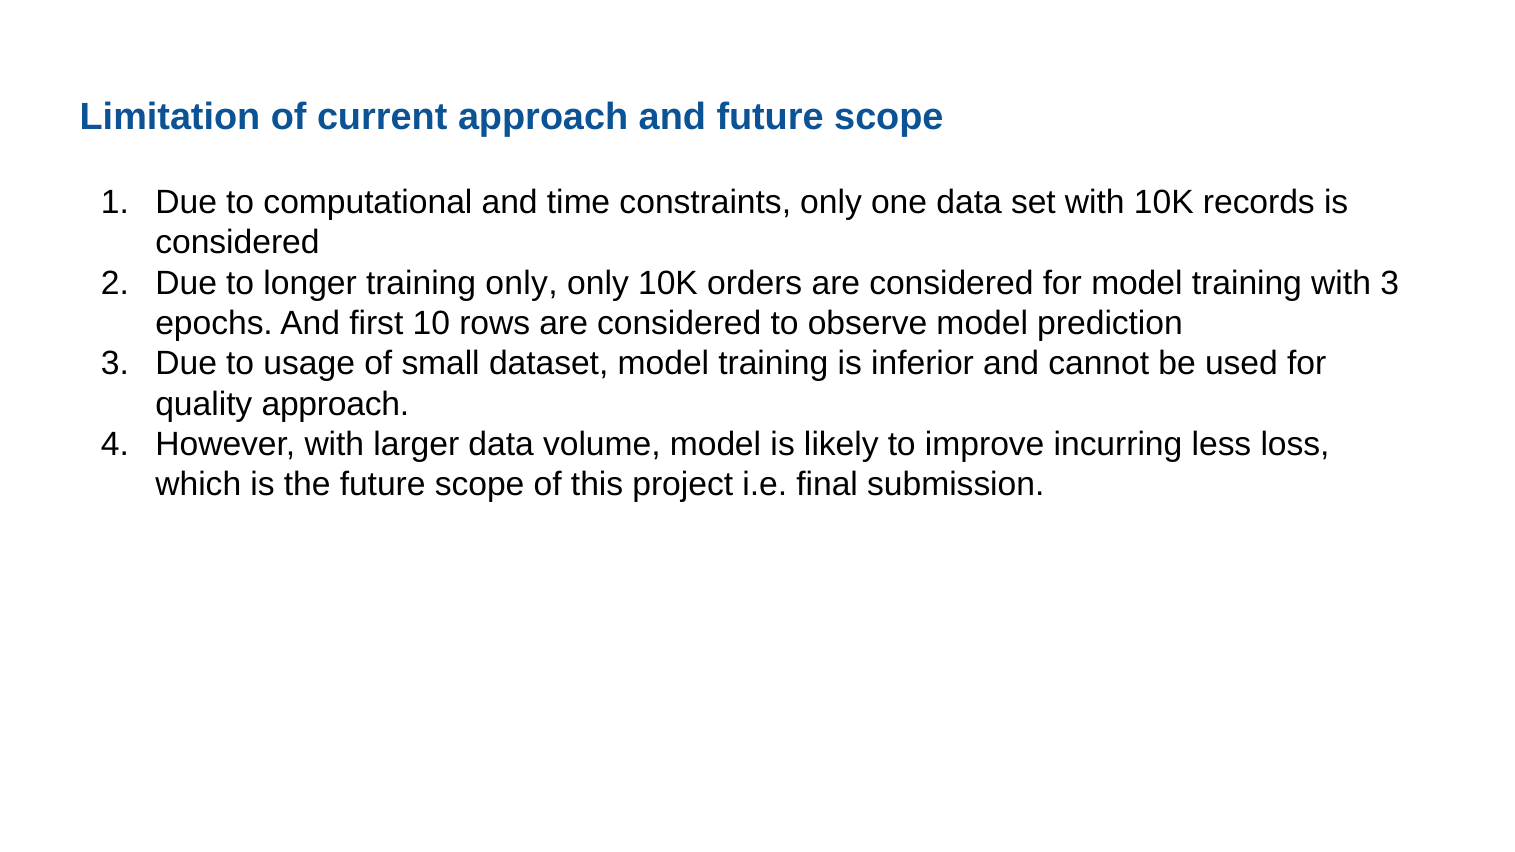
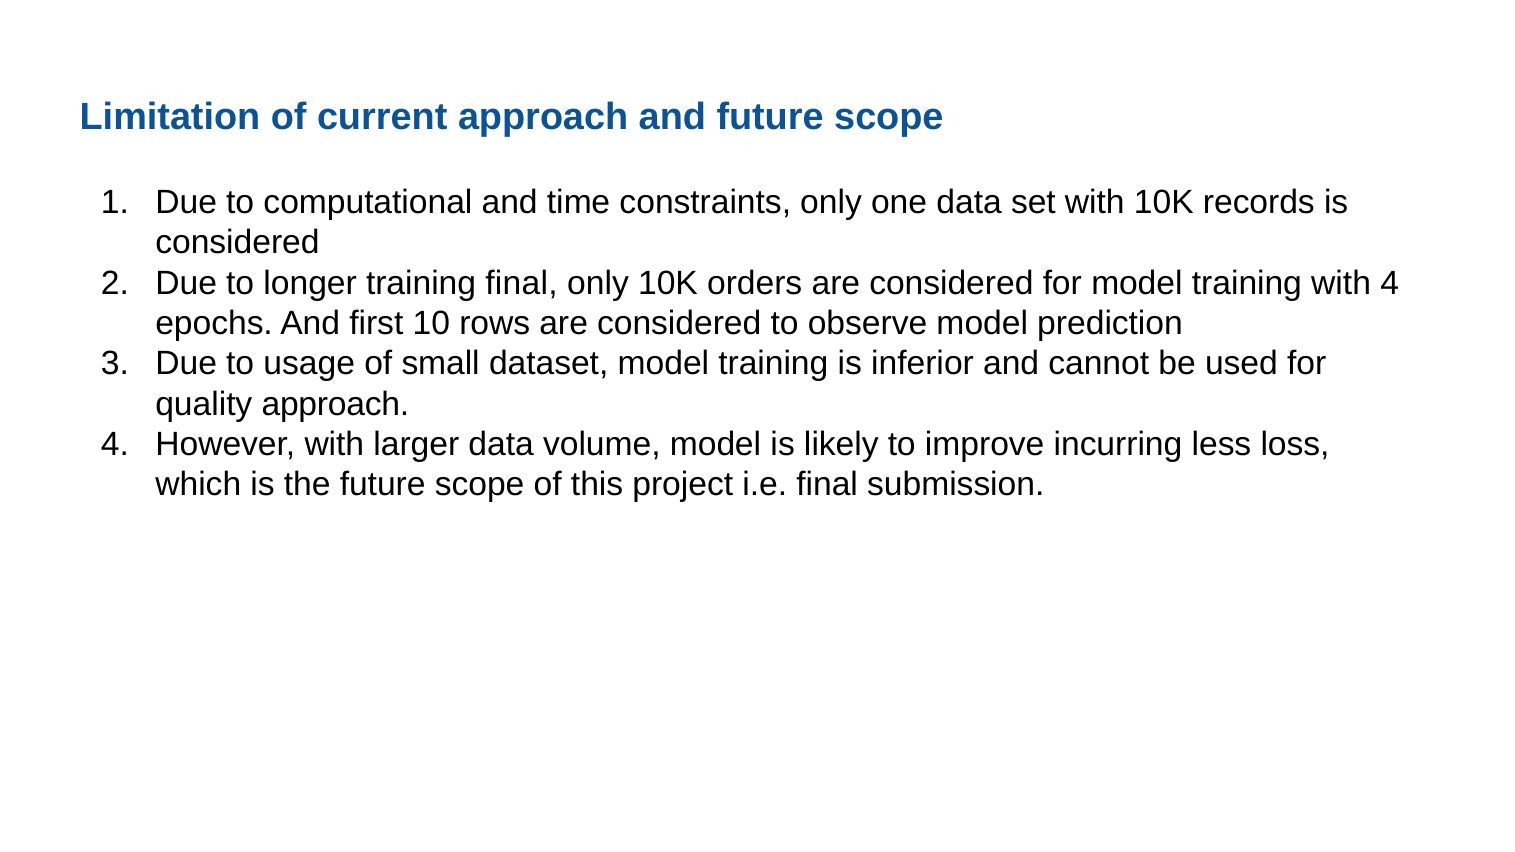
training only: only -> final (522, 283)
with 3: 3 -> 4 (1390, 283)
